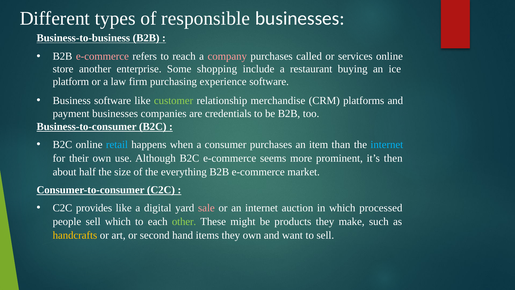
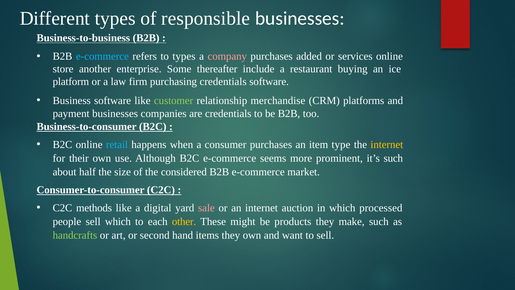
e-commerce colour: pink -> light blue (102, 56)
to reach: reach -> types (184, 56)
called: called -> added (309, 56)
shopping: shopping -> thereafter (217, 69)
purchasing experience: experience -> credentials (223, 82)
than: than -> type (341, 144)
internet colour: light blue -> yellow (387, 144)
it’s then: then -> such (393, 158)
everything: everything -> considered (184, 172)
provides: provides -> methods (94, 208)
other colour: light green -> yellow (184, 221)
handcrafts colour: yellow -> light green (75, 235)
